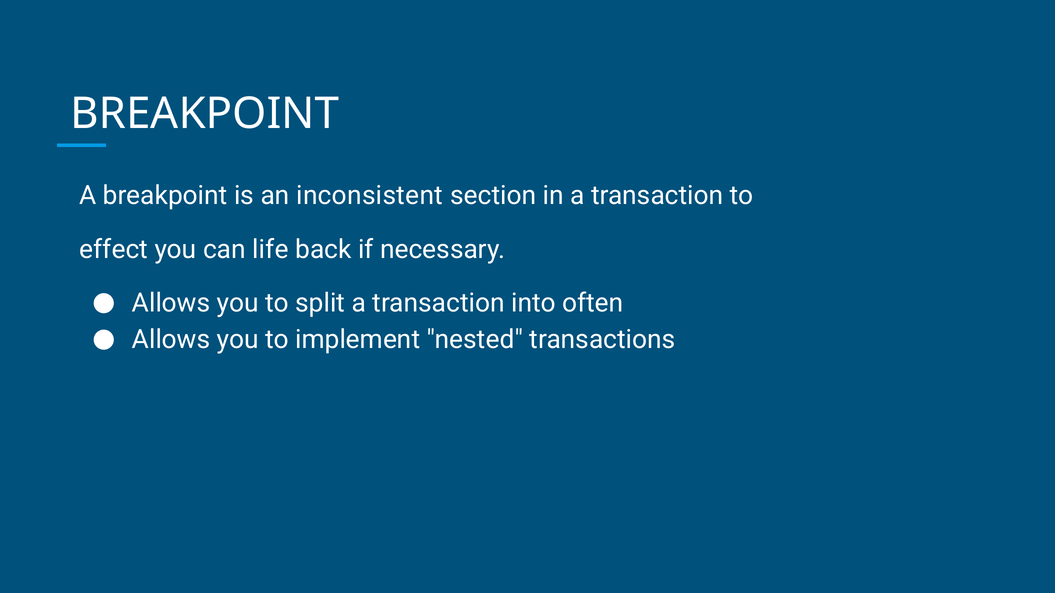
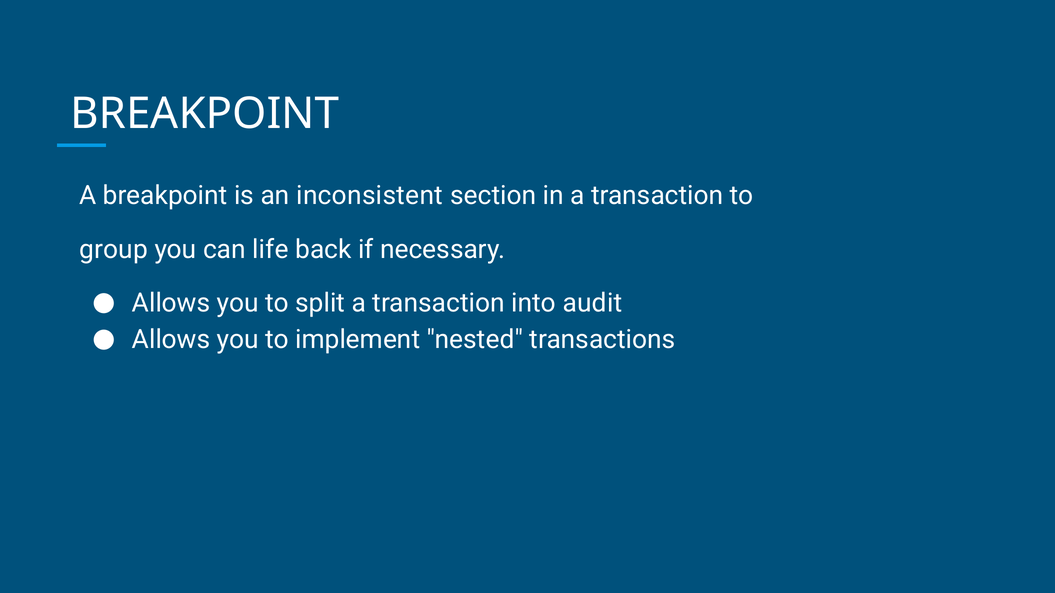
effect: effect -> group (114, 250)
often: often -> audit (592, 303)
